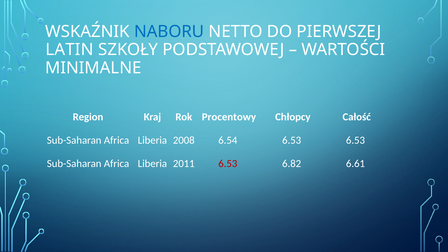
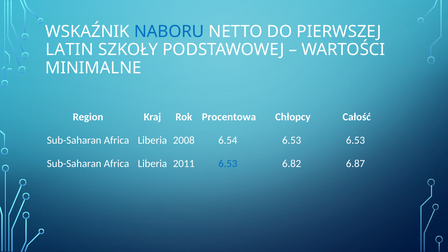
Procentowy: Procentowy -> Procentowa (229, 117)
6.53 colour: red -> blue (228, 163)
6.61: 6.61 -> 6.87 (355, 163)
